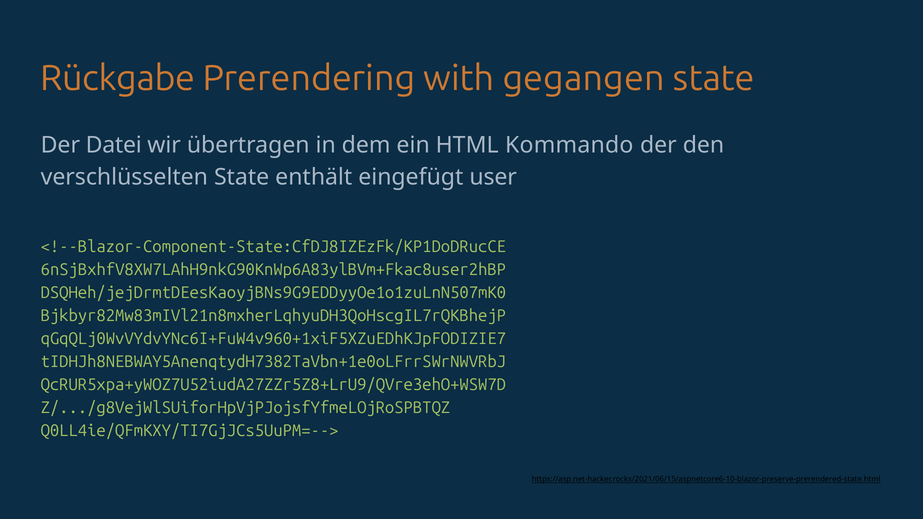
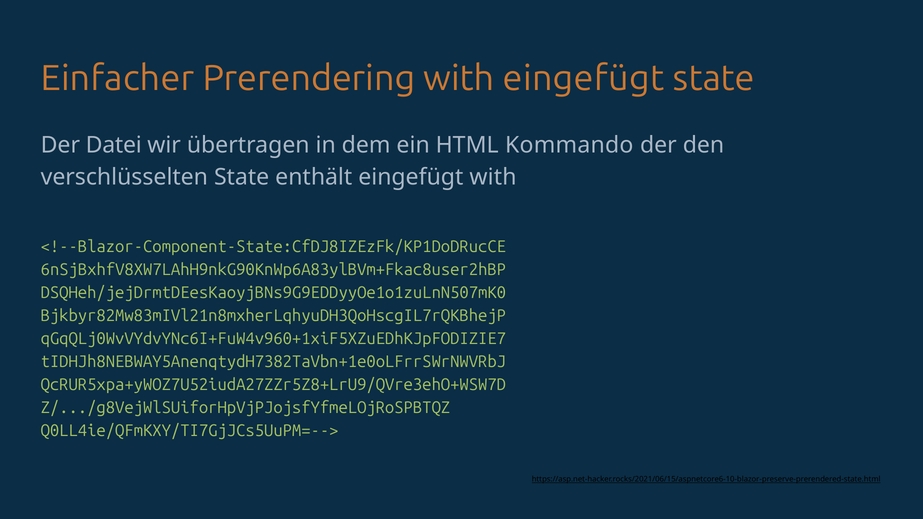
Rückgabe: Rückgabe -> Einfacher (117, 78)
with gegangen: gegangen -> eingefügt (584, 78)
eingefügt user: user -> with (493, 177)
